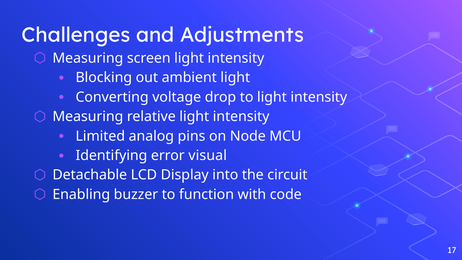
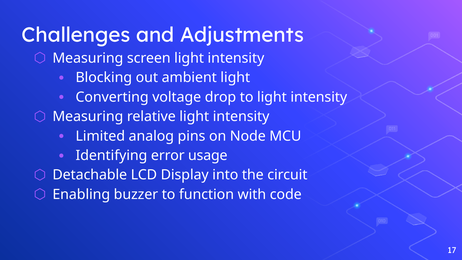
visual: visual -> usage (208, 155)
